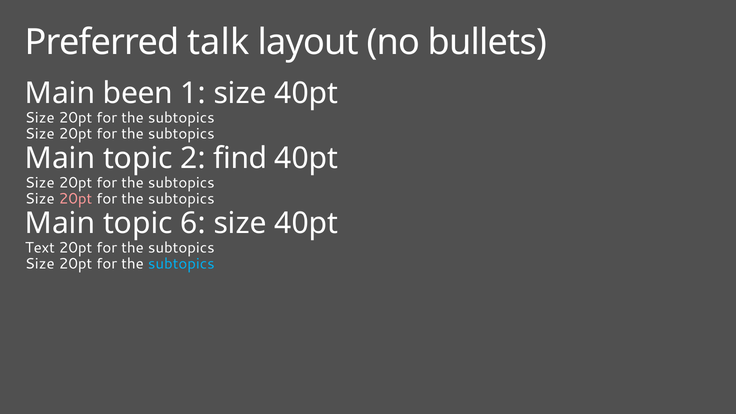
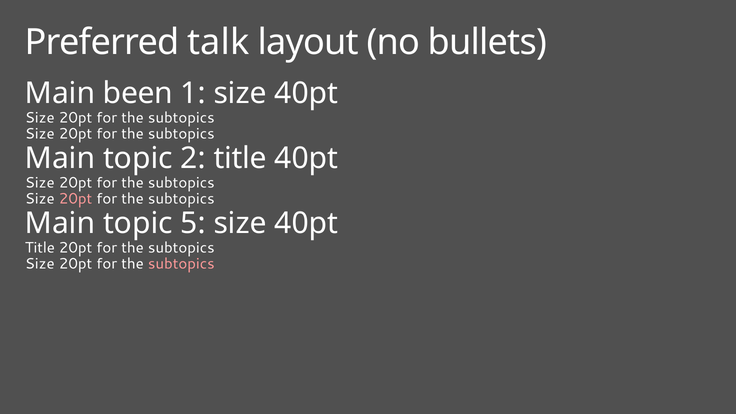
2 find: find -> title (240, 158)
6: 6 -> 5 (193, 223)
Text: Text -> Title (40, 248)
subtopics colour: light blue -> pink (181, 264)
